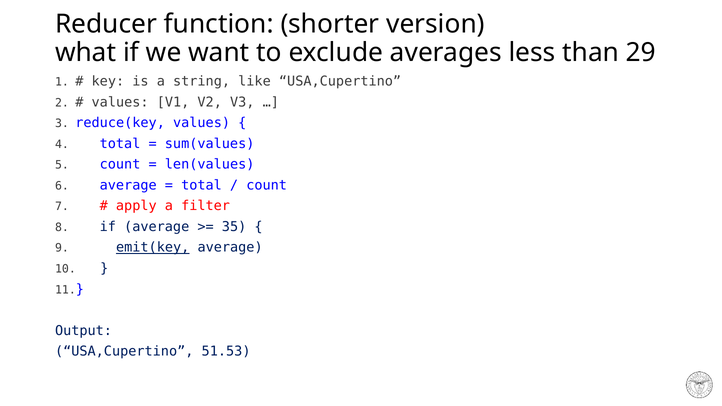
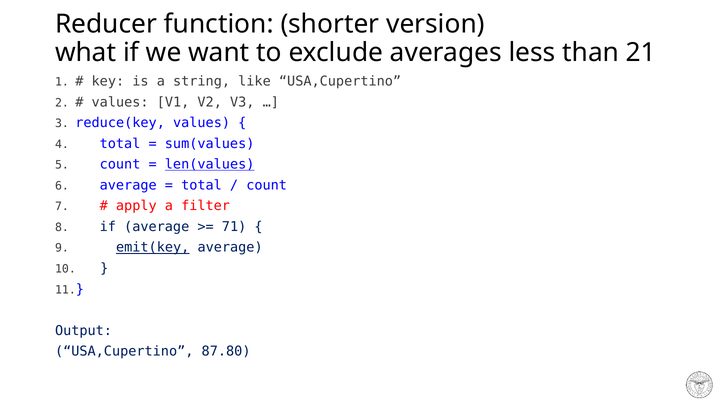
29: 29 -> 21 (641, 53)
len(values underline: none -> present (210, 165)
35: 35 -> 71 (234, 227)
51.53: 51.53 -> 87.80 (226, 351)
